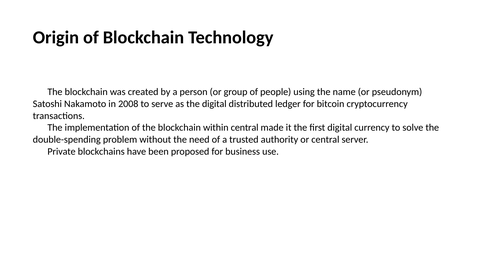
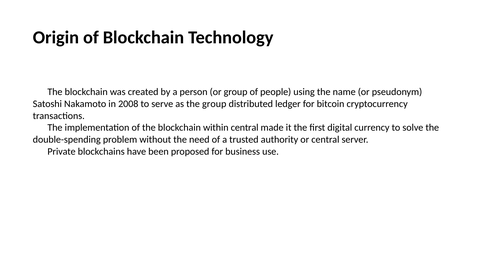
the digital: digital -> group (214, 104)
